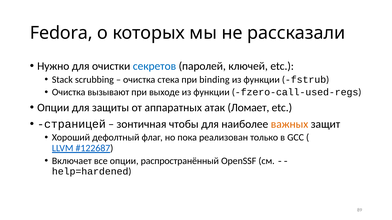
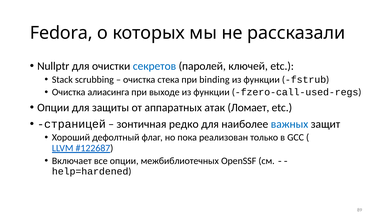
Нужно: Нужно -> Nullptr (53, 66)
вызывают: вызывают -> алиасинга (108, 92)
чтобы: чтобы -> редко (184, 124)
важных colour: orange -> blue (290, 124)
распространённый: распространённый -> межбиблиотечных (180, 161)
